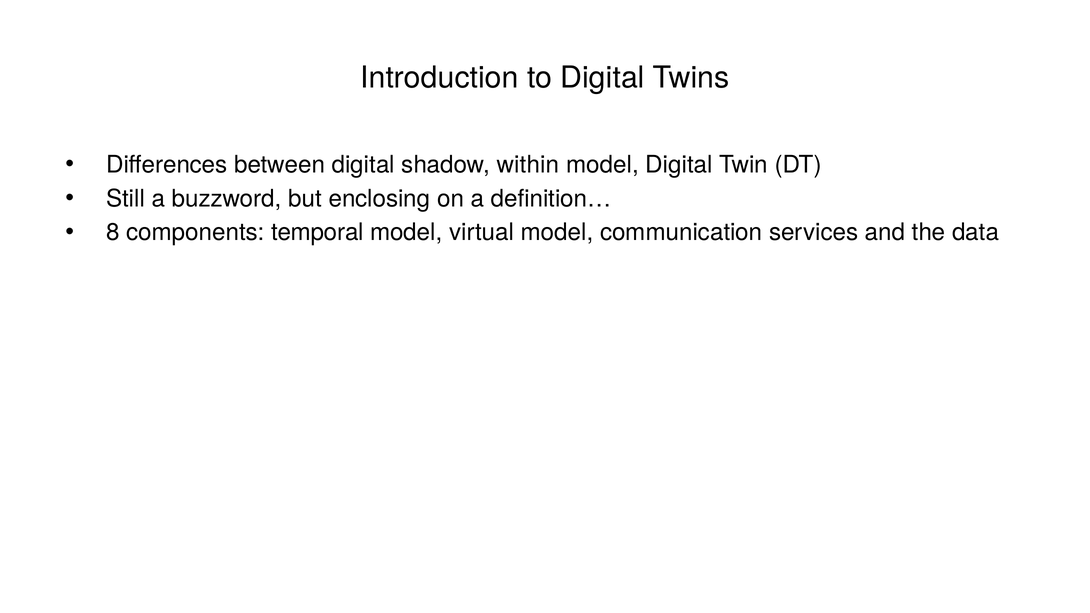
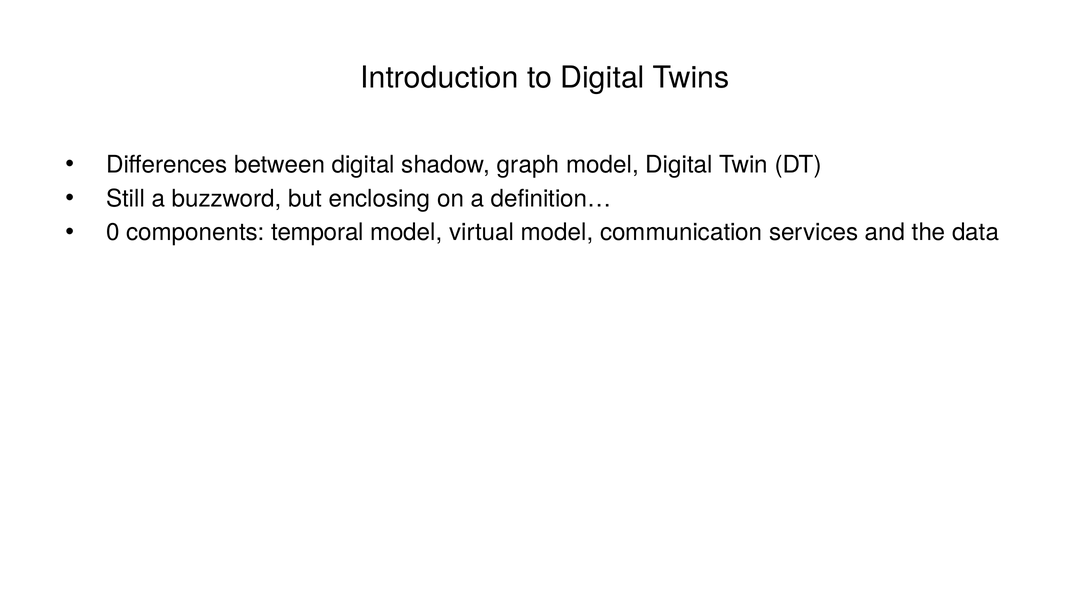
within: within -> graph (528, 165)
8: 8 -> 0 (113, 233)
